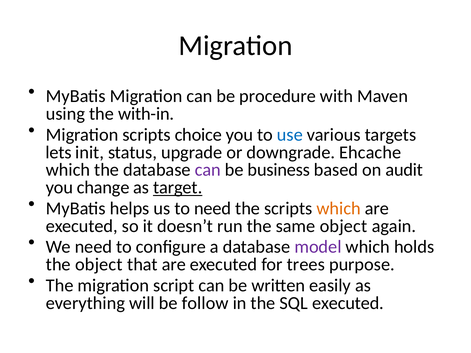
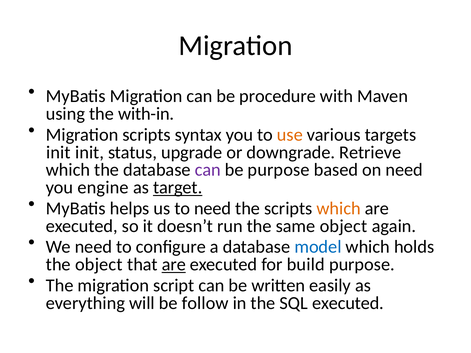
choice: choice -> syntax (198, 135)
use colour: blue -> orange (290, 135)
lets: lets -> init (58, 152)
Ehcache: Ehcache -> Retrieve (370, 152)
be business: business -> purpose (279, 170)
on audit: audit -> need (404, 170)
change: change -> engine (103, 188)
model colour: purple -> blue (318, 247)
are underline: none -> present (174, 265)
trees: trees -> build (306, 265)
